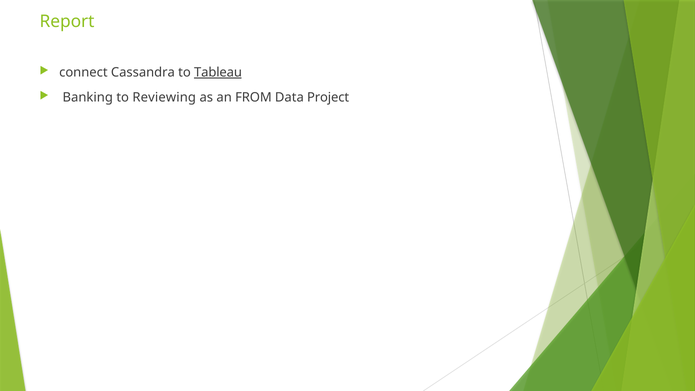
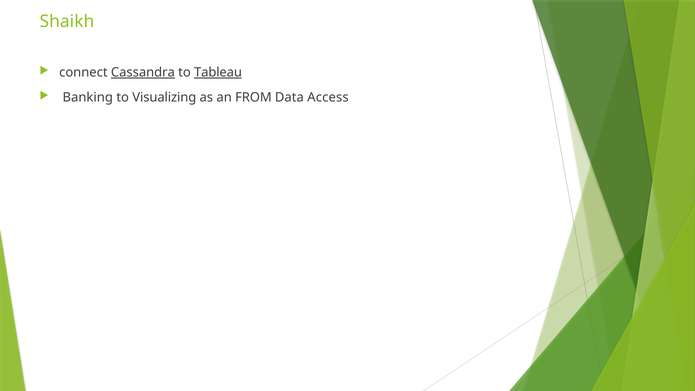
Report: Report -> Shaikh (67, 21)
Cassandra underline: none -> present (143, 72)
Reviewing: Reviewing -> Visualizing (164, 97)
Project: Project -> Access (328, 97)
